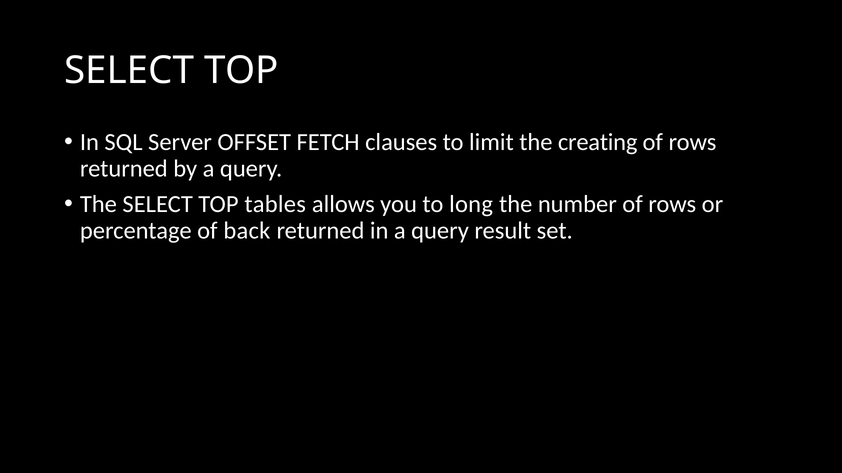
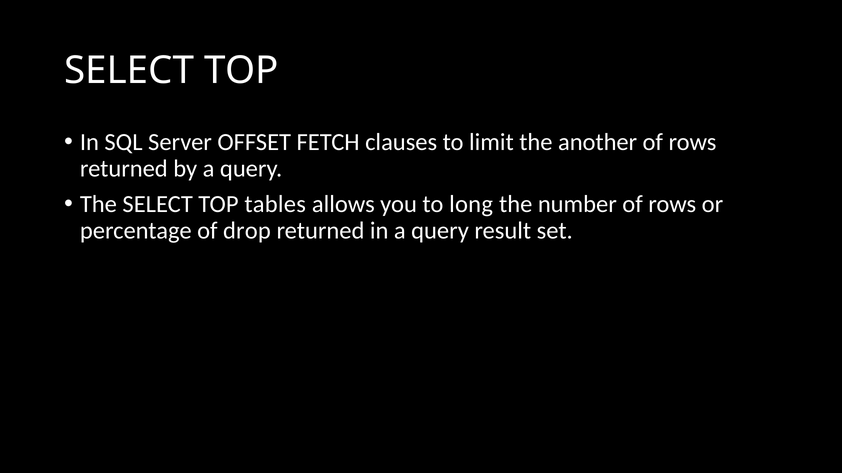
creating: creating -> another (598, 142)
back: back -> drop (247, 231)
